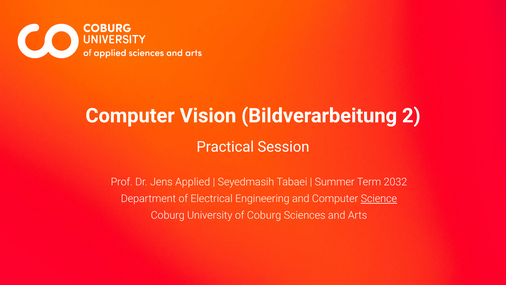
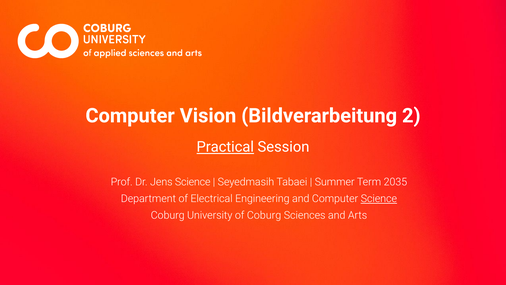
Practical underline: none -> present (225, 147)
Jens Applied: Applied -> Science (193, 182)
2032: 2032 -> 2035 (395, 182)
